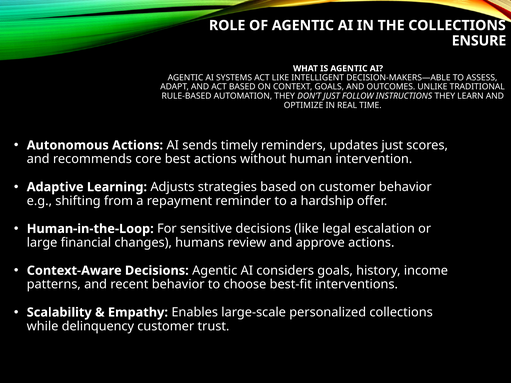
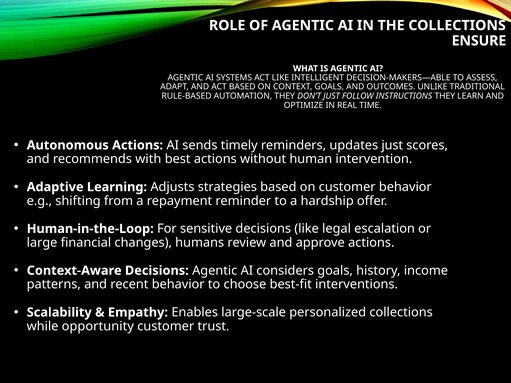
core: core -> with (148, 159)
delinquency: delinquency -> opportunity (98, 326)
